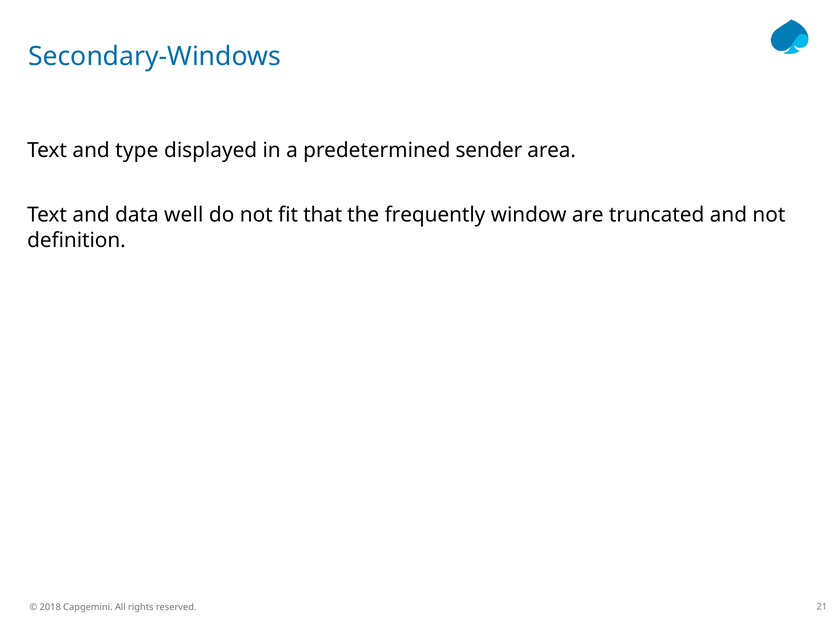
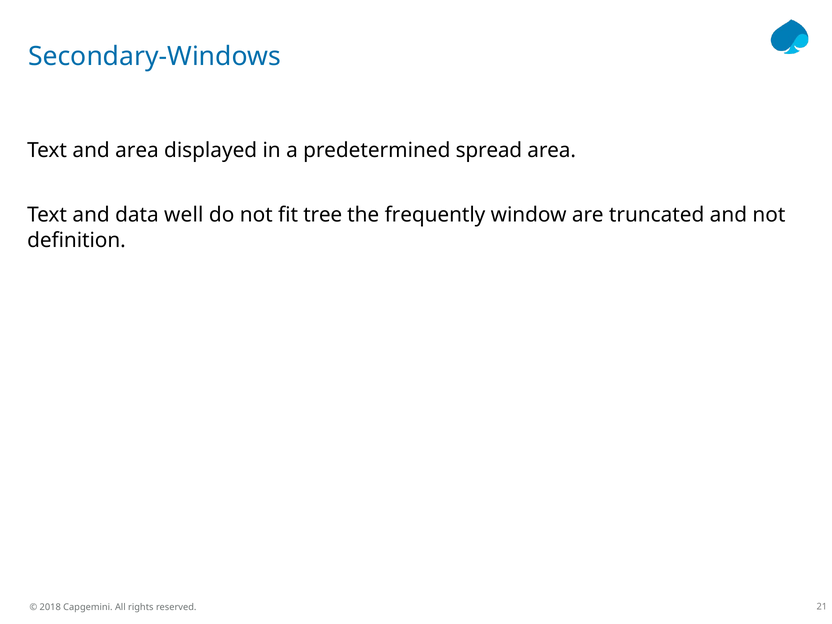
and type: type -> area (137, 150)
sender: sender -> spread (489, 150)
that: that -> tree (323, 215)
